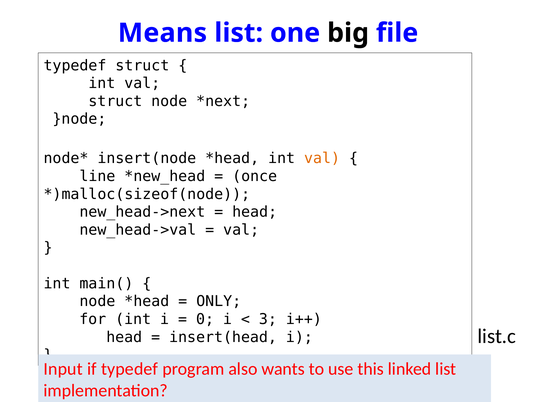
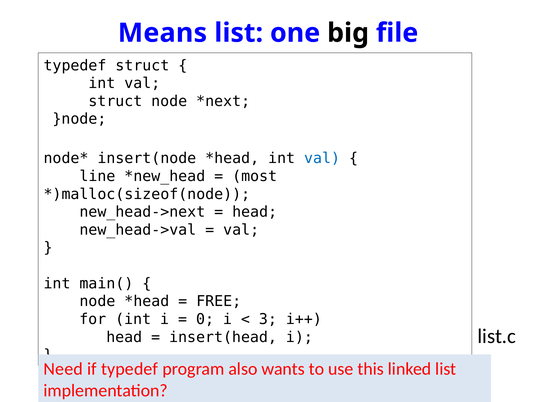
val colour: orange -> blue (322, 158)
once: once -> most (255, 176)
ONLY: ONLY -> FREE (219, 301)
Input: Input -> Need (63, 369)
